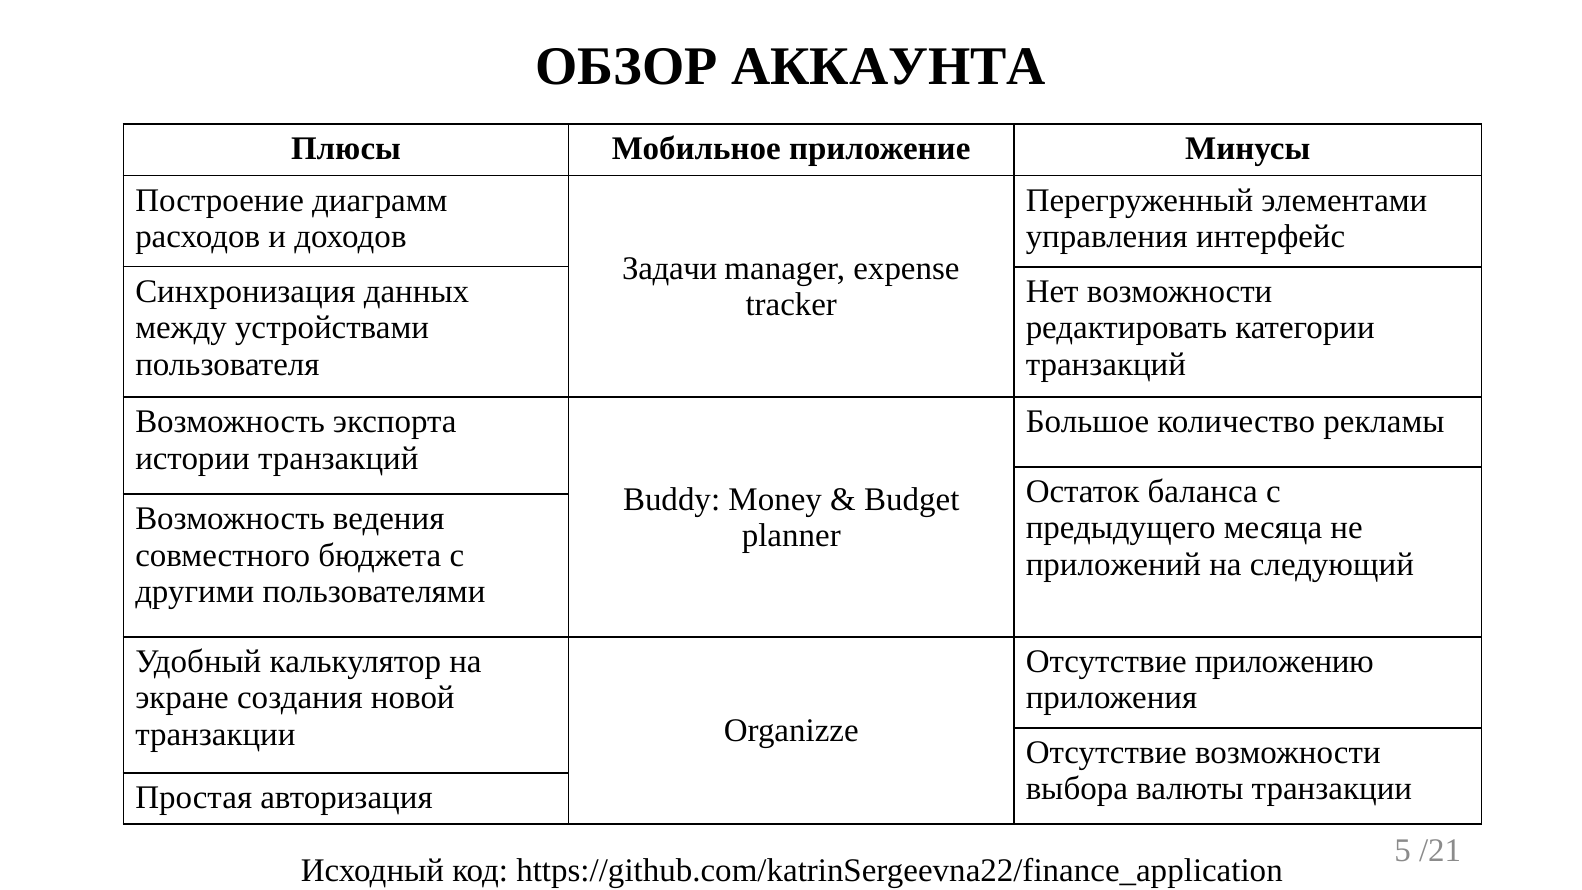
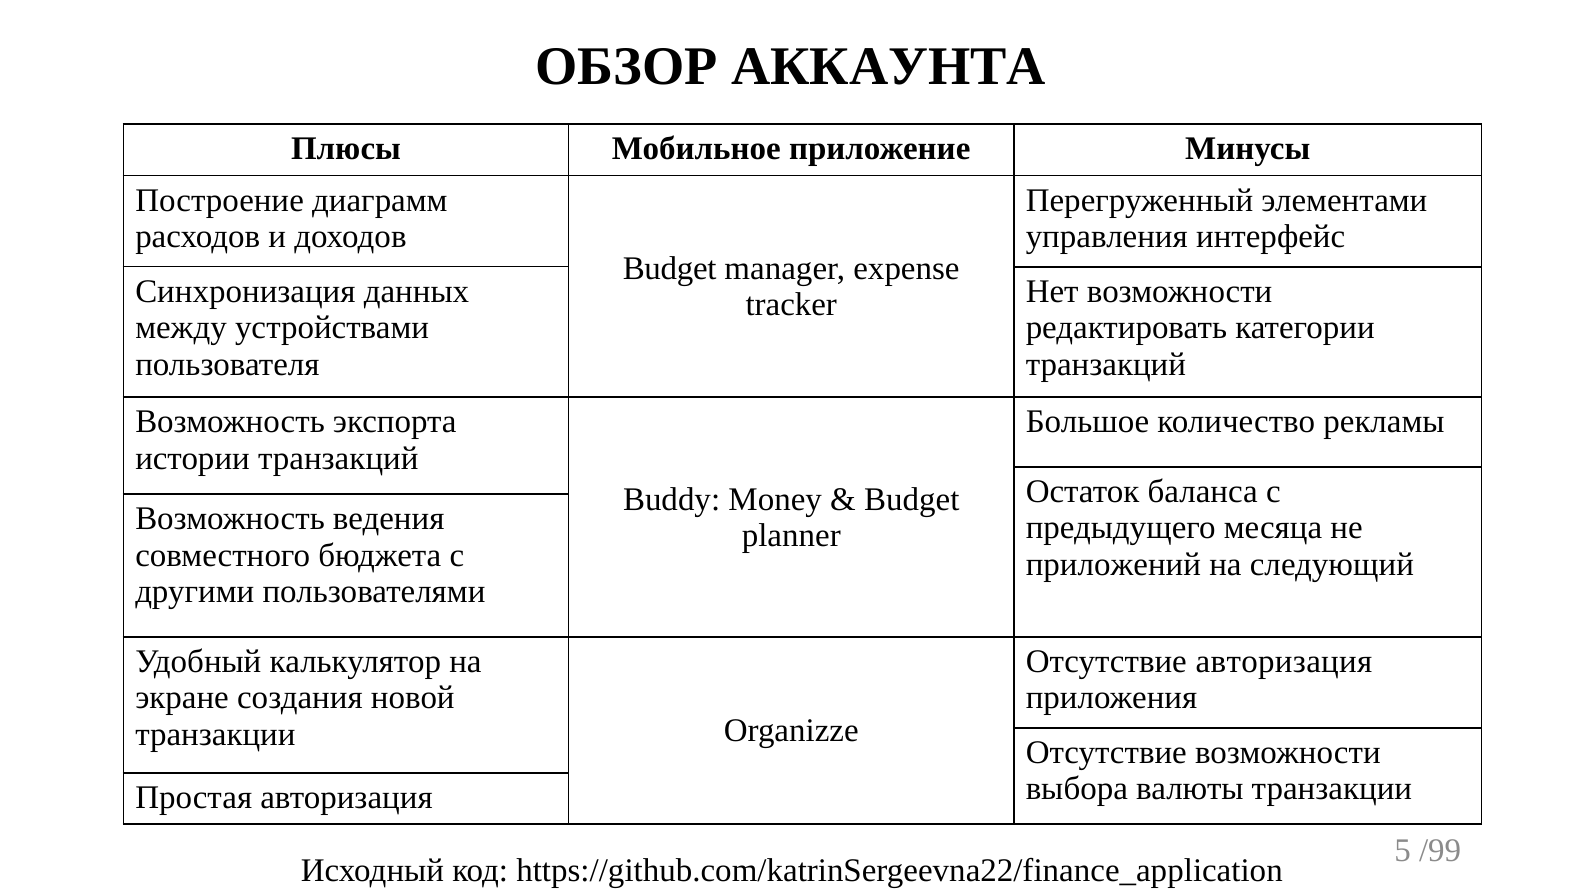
Задачи: Задачи -> Budget (670, 268)
Отсутствие приложению: приложению -> авторизация (1284, 661)
/21: /21 -> /99 (1440, 851)
